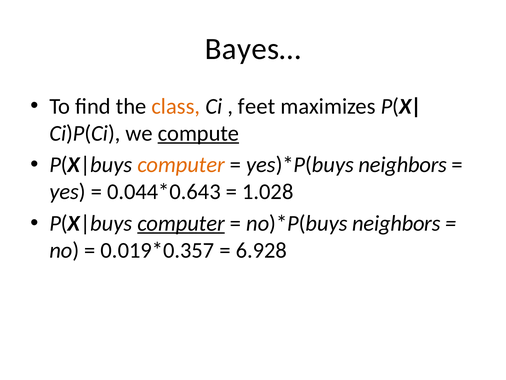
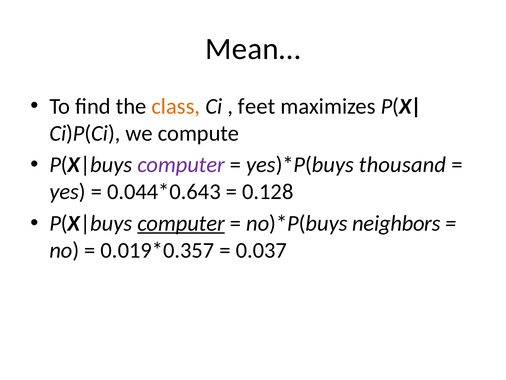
Bayes…: Bayes… -> Mean… (253, 49)
compute underline: present -> none (198, 133)
computer colour: orange -> purple (181, 165)
neighbors: neighbors -> thousand (403, 165)
1.028: 1.028 -> 0.128 (268, 192)
6.928: 6.928 -> 0.037 (261, 250)
